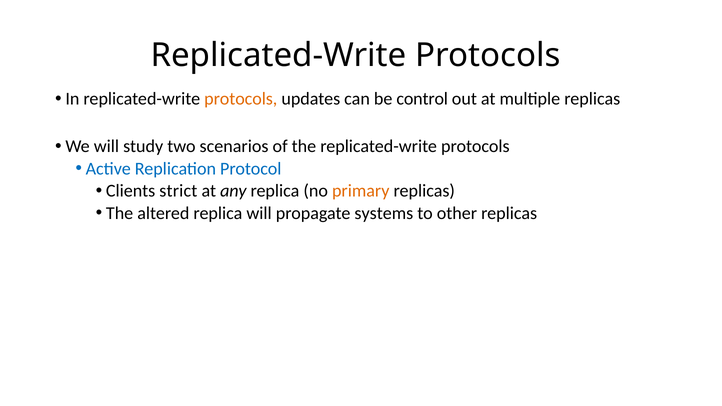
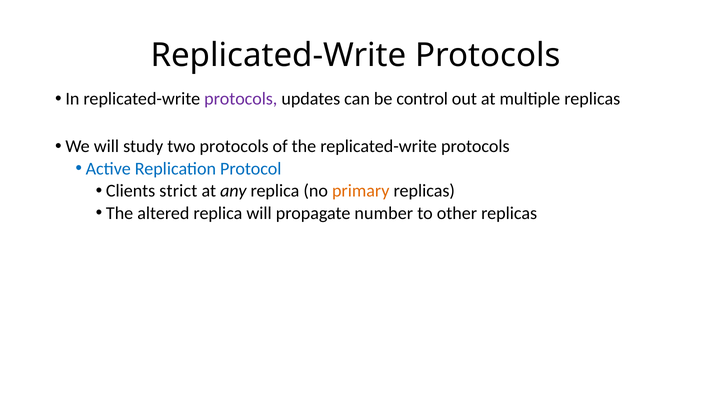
protocols colour: orange -> purple (241, 99)
two scenarios: scenarios -> protocols (234, 146)
systems: systems -> number (384, 213)
